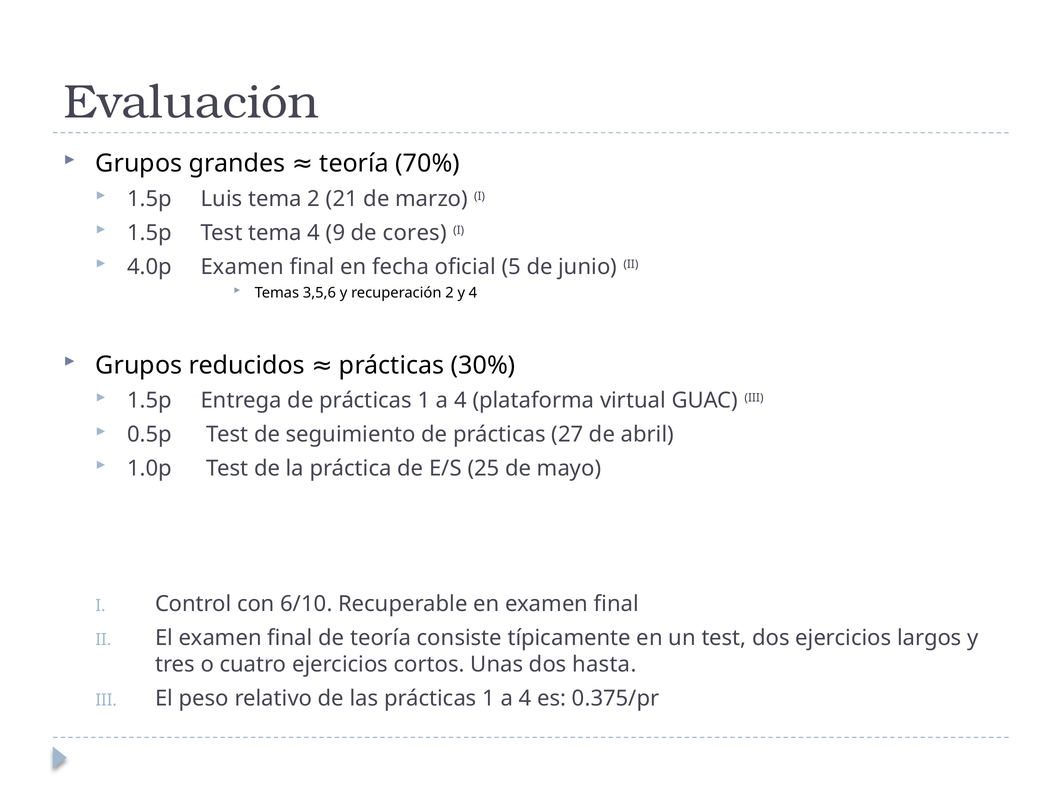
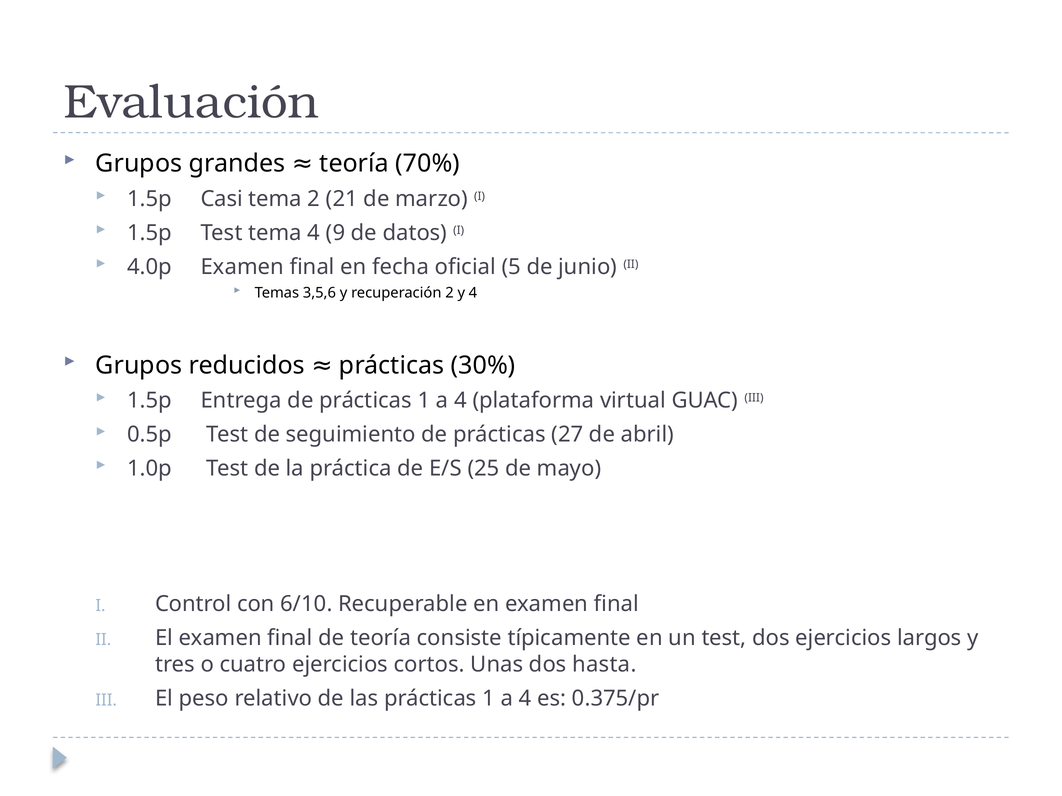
Luis: Luis -> Casi (222, 199)
cores: cores -> datos (415, 233)
